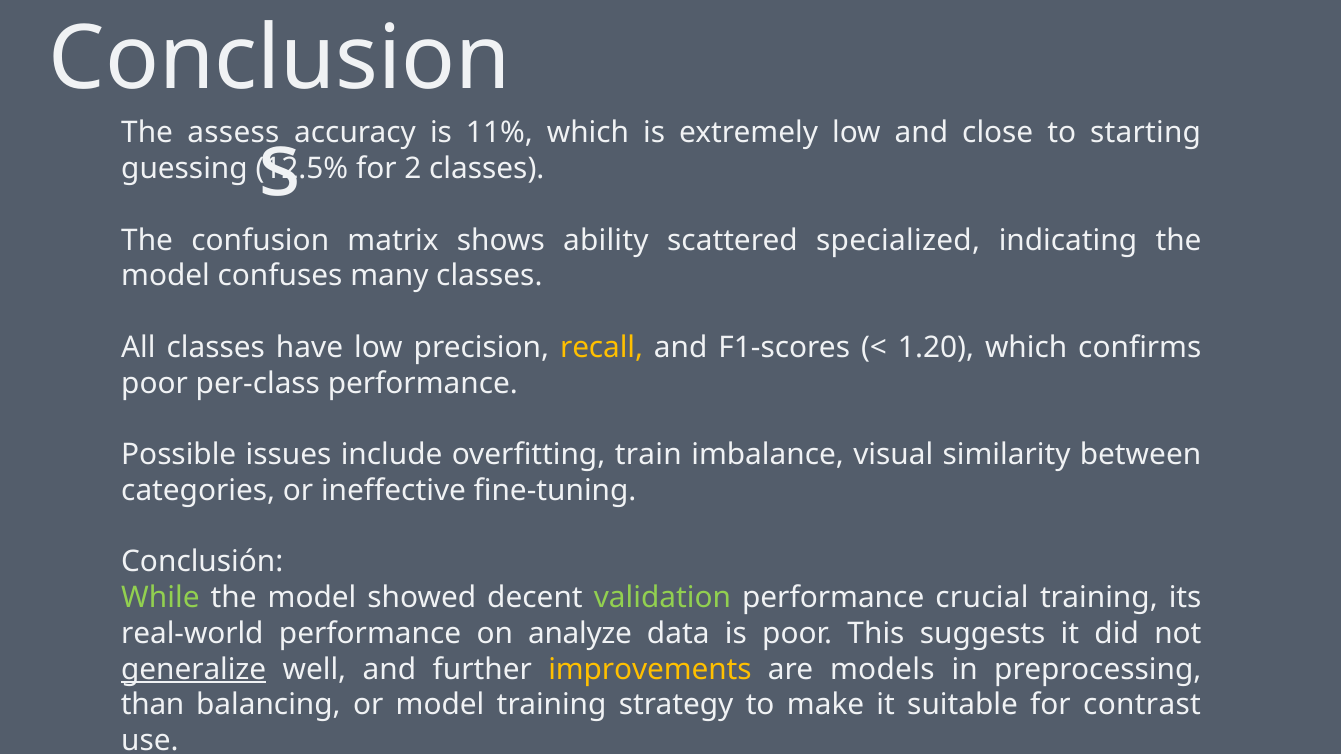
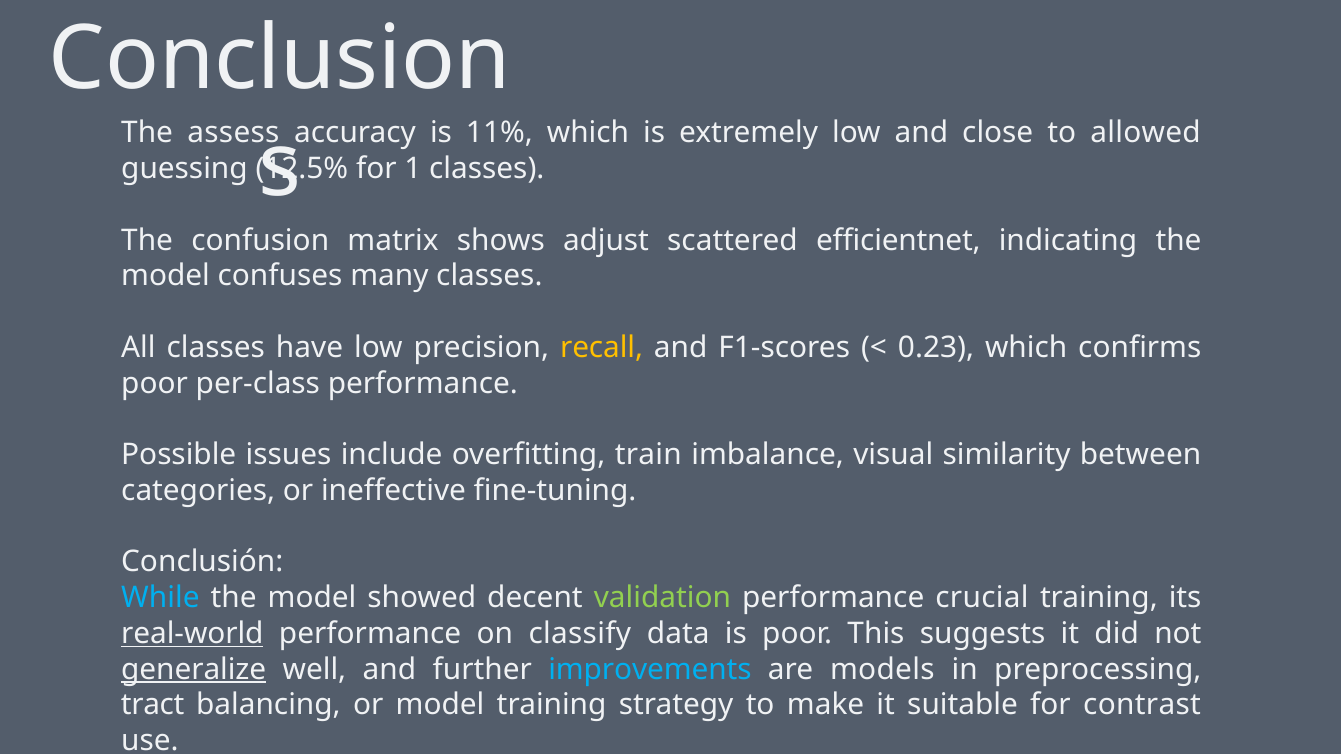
starting: starting -> allowed (1146, 133)
2: 2 -> 1 (413, 169)
ability: ability -> adjust (606, 240)
specialized: specialized -> efficientnet (898, 240)
1.20: 1.20 -> 0.23 (936, 348)
While colour: light green -> light blue (160, 598)
real-world underline: none -> present (192, 634)
analyze: analyze -> classify (580, 634)
improvements colour: yellow -> light blue (650, 670)
than: than -> tract (153, 705)
